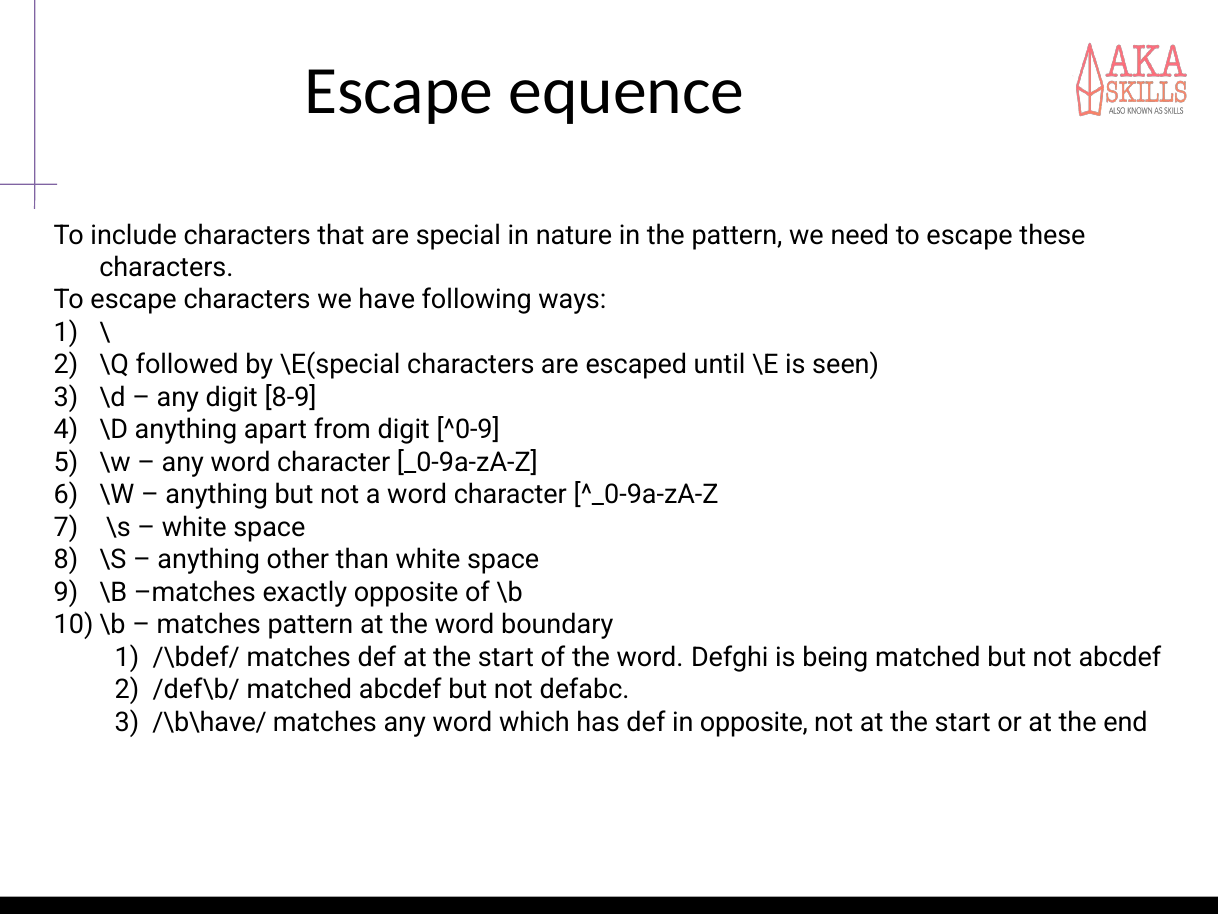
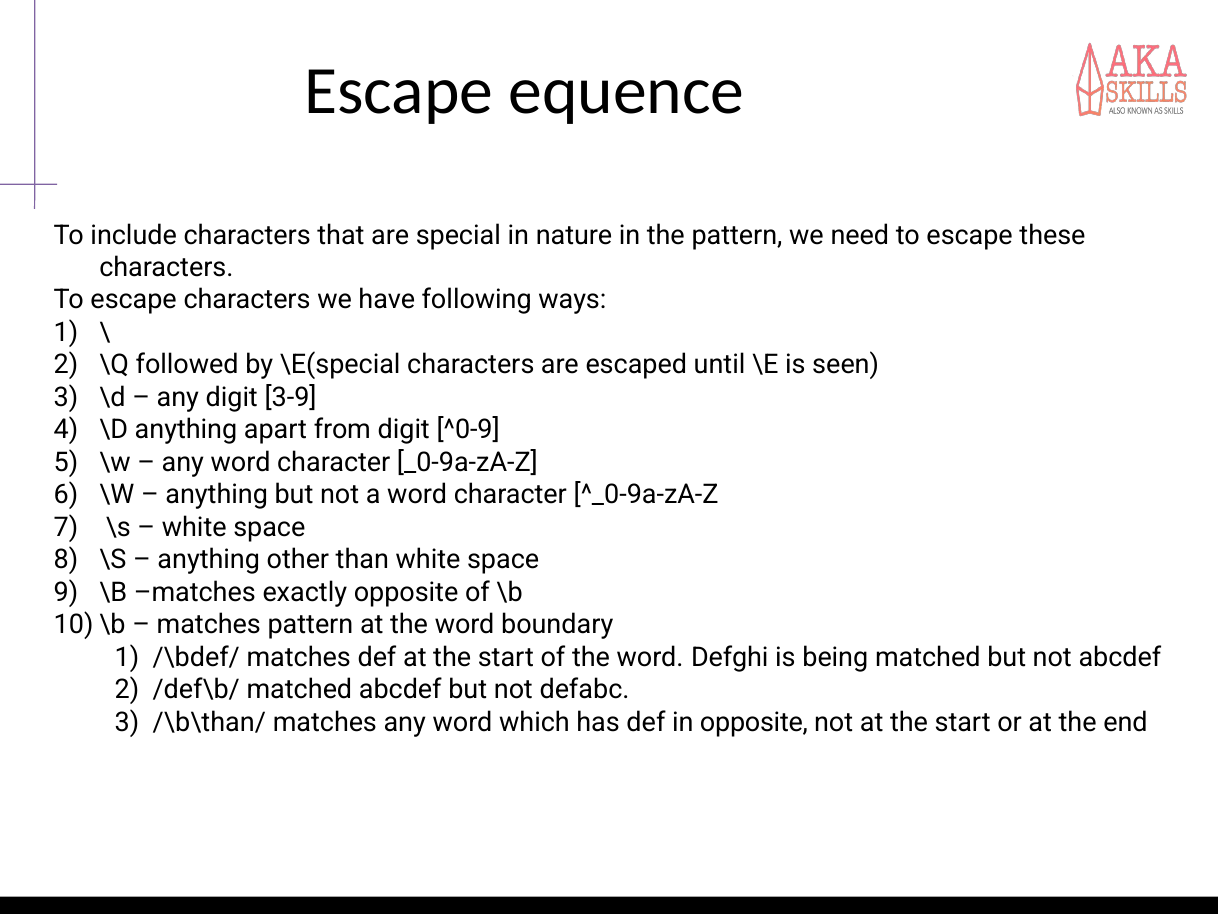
8-9: 8-9 -> 3-9 (291, 397)
/\b\have/: /\b\have/ -> /\b\than/ (209, 722)
